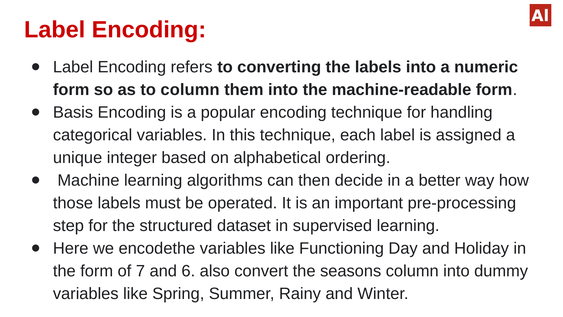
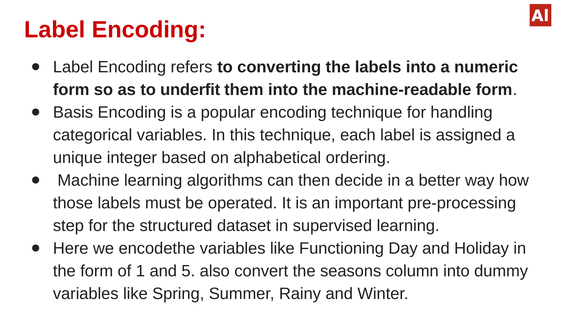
to column: column -> underfit (190, 90)
7: 7 -> 1 (140, 271)
6: 6 -> 5 (188, 271)
